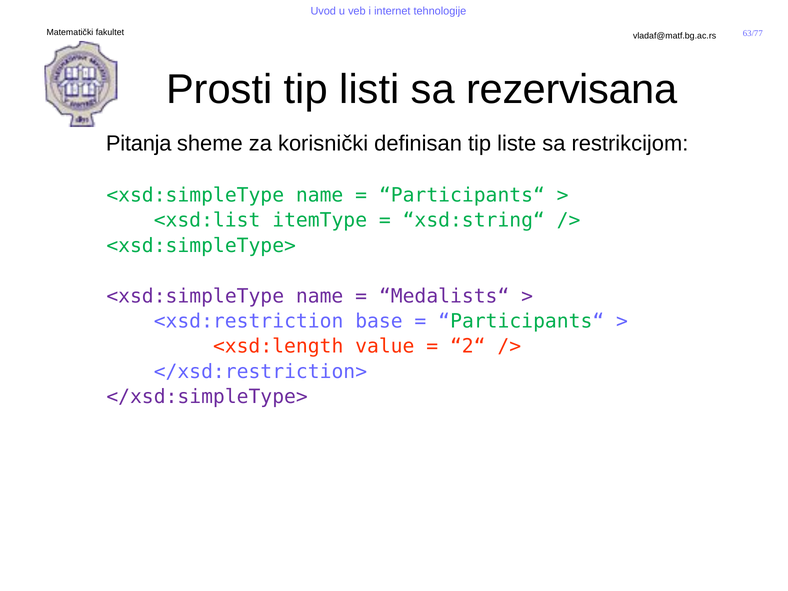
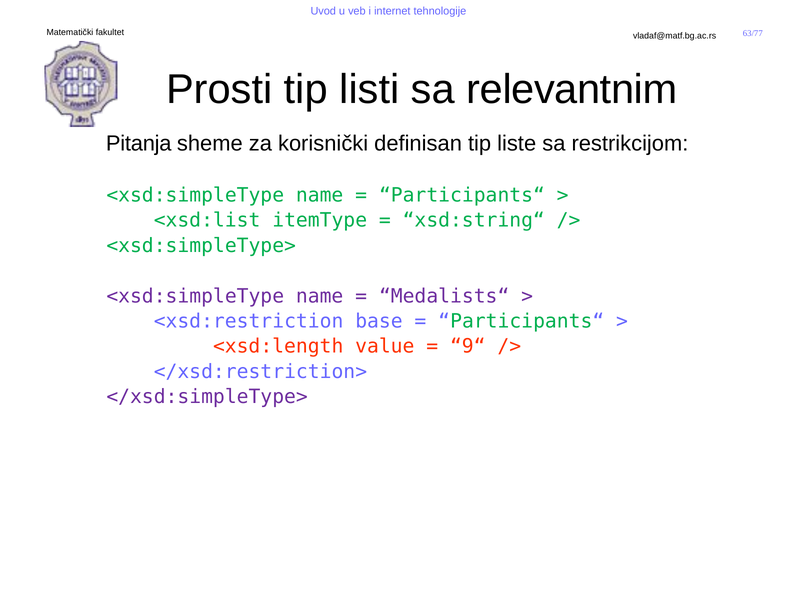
rezervisana: rezervisana -> relevantnim (572, 90)
2“: 2“ -> 9“ (468, 346)
